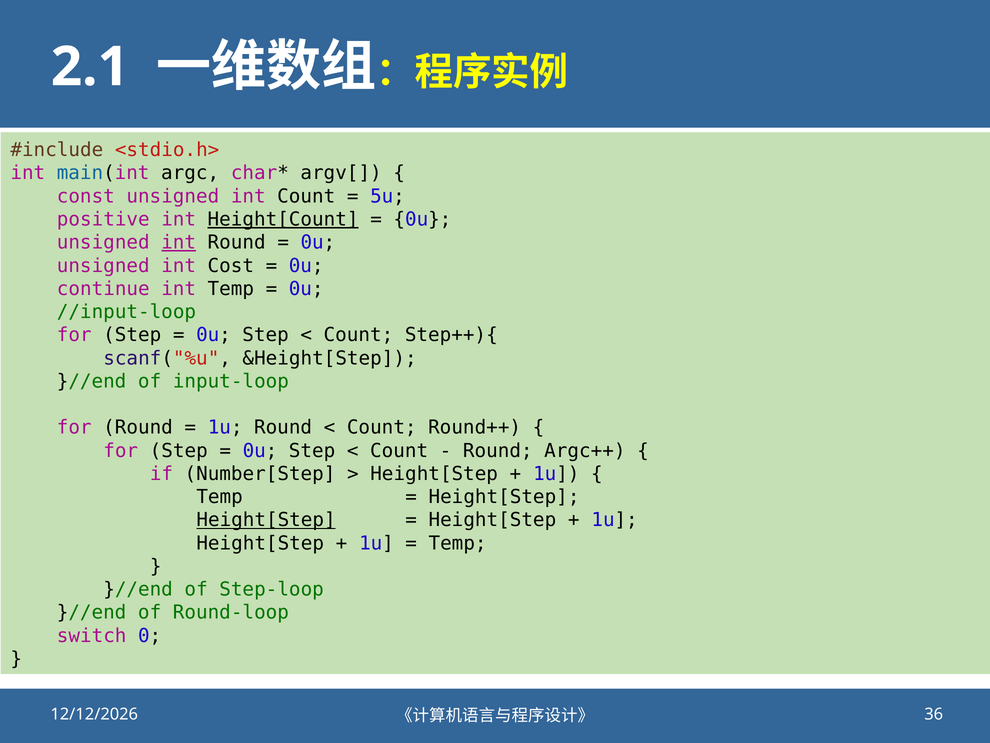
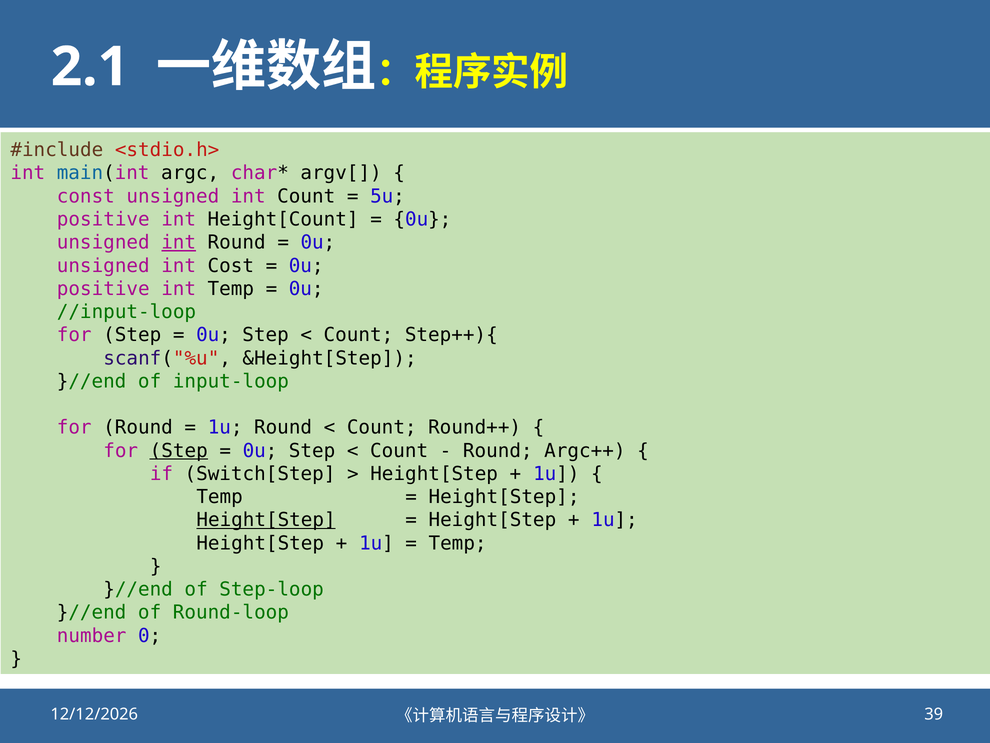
Height[Count underline: present -> none (283, 219)
continue: continue -> positive (103, 289)
Step underline: none -> present (179, 450)
Number[Step: Number[Step -> Switch[Step (260, 473)
switch: switch -> number (92, 635)
36: 36 -> 39 (934, 714)
